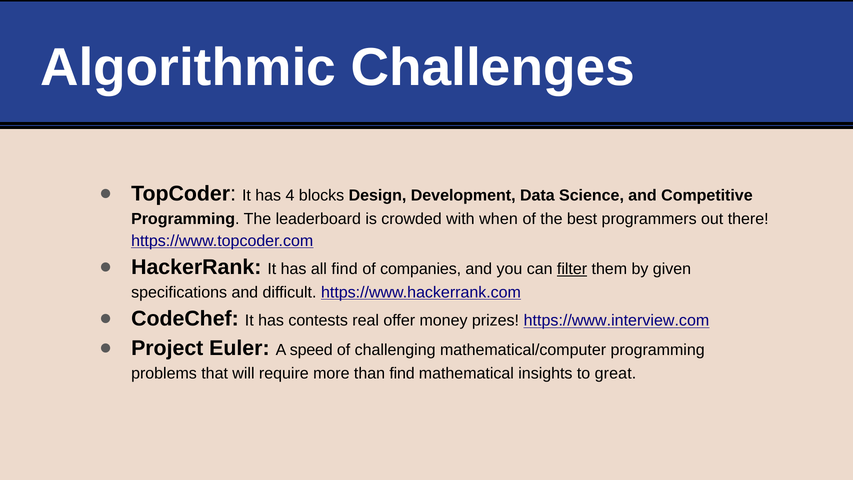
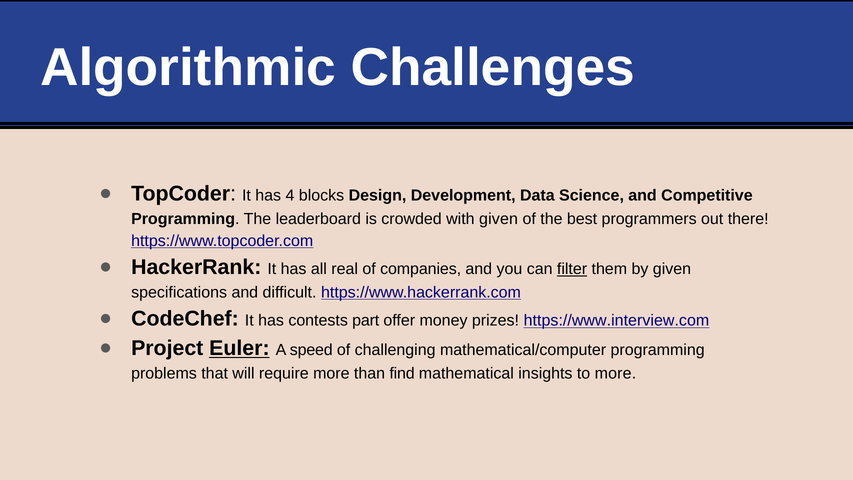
with when: when -> given (499, 219)
all find: find -> real (345, 269)
real: real -> part (366, 321)
Euler underline: none -> present (239, 348)
to great: great -> more (615, 373)
